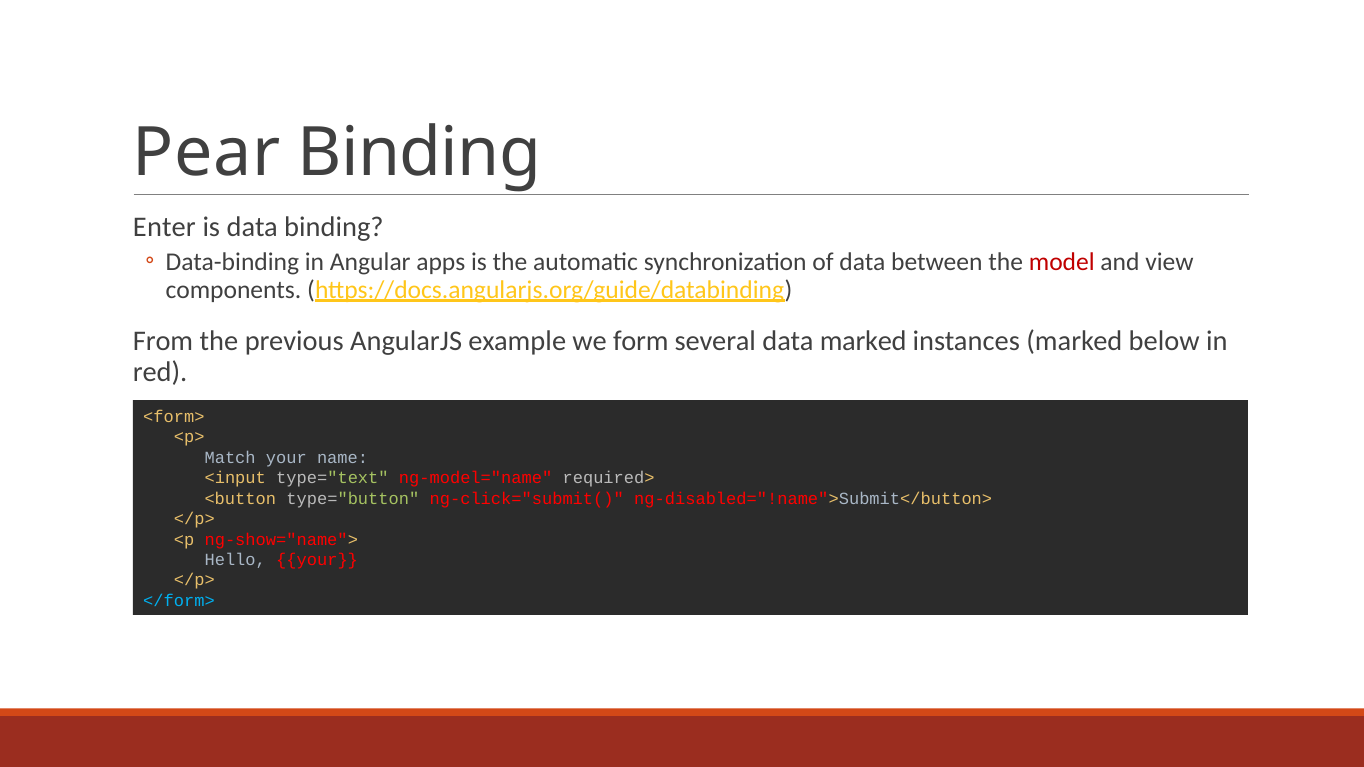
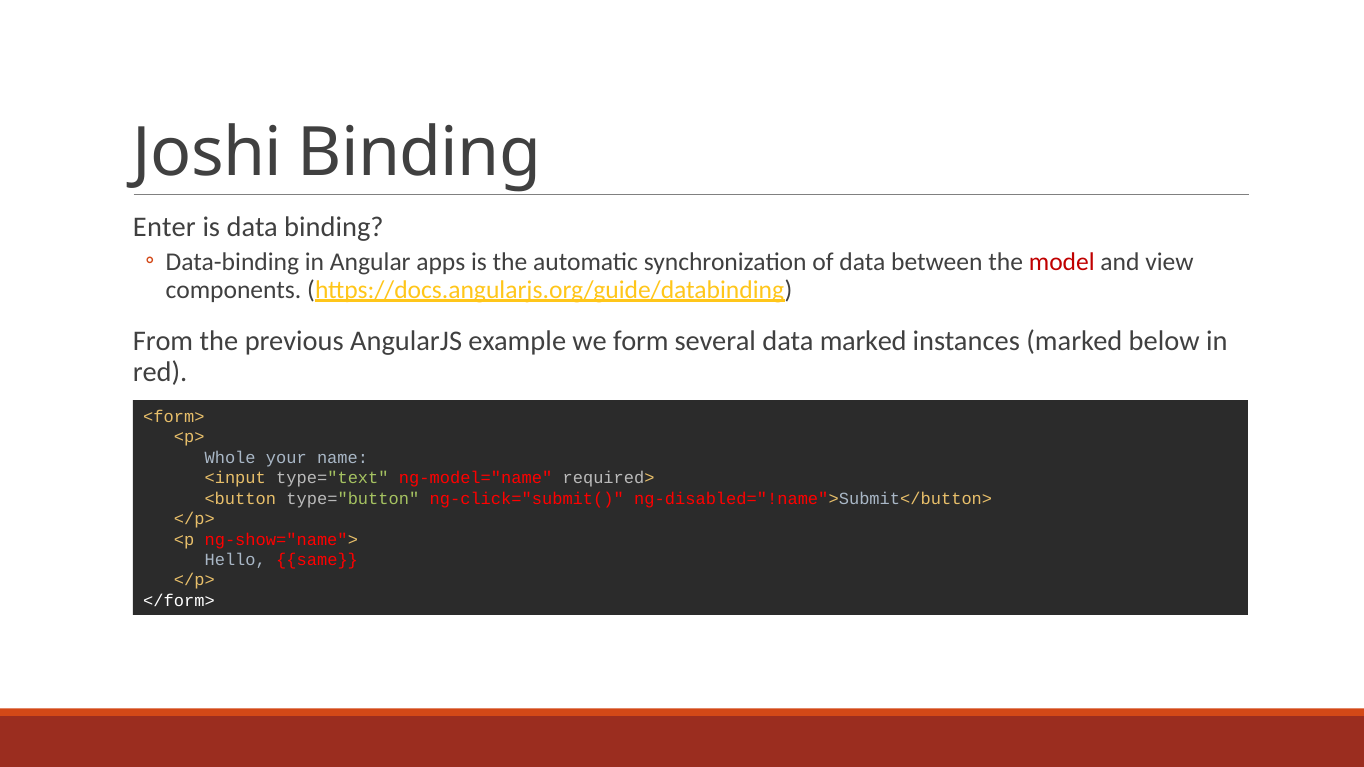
Pear: Pear -> Joshi (208, 153)
Match: Match -> Whole (230, 458)
Hello your: your -> same (317, 560)
</form> colour: light blue -> white (179, 601)
